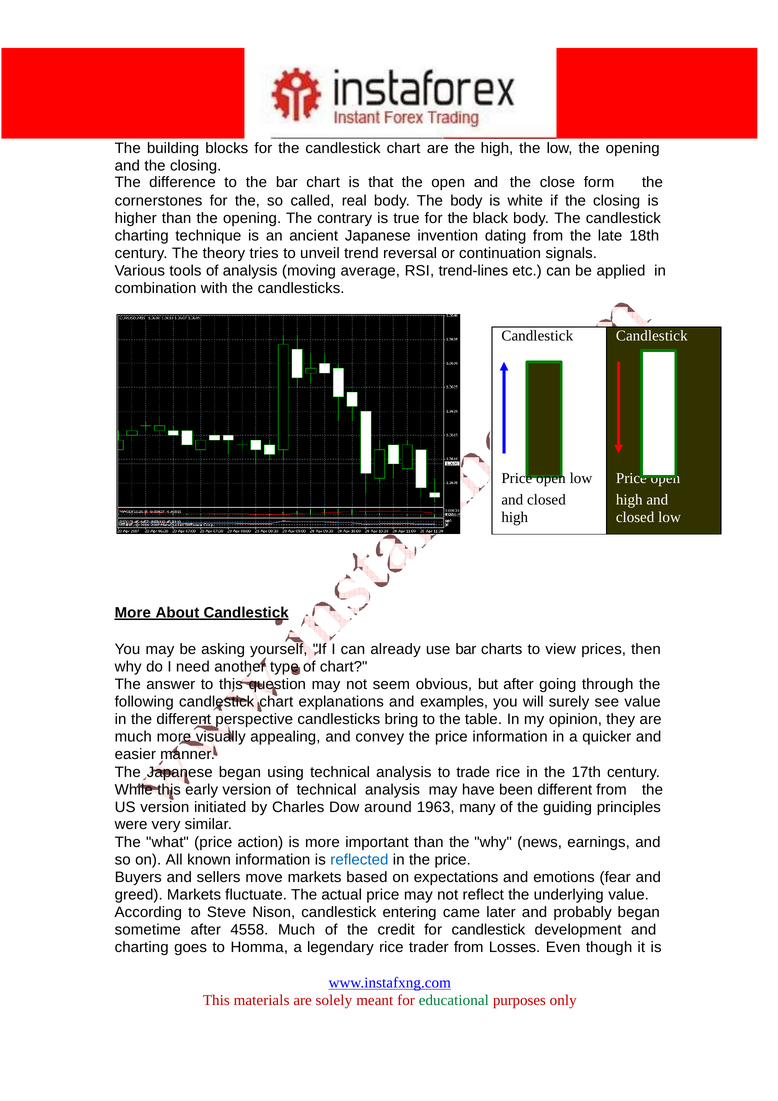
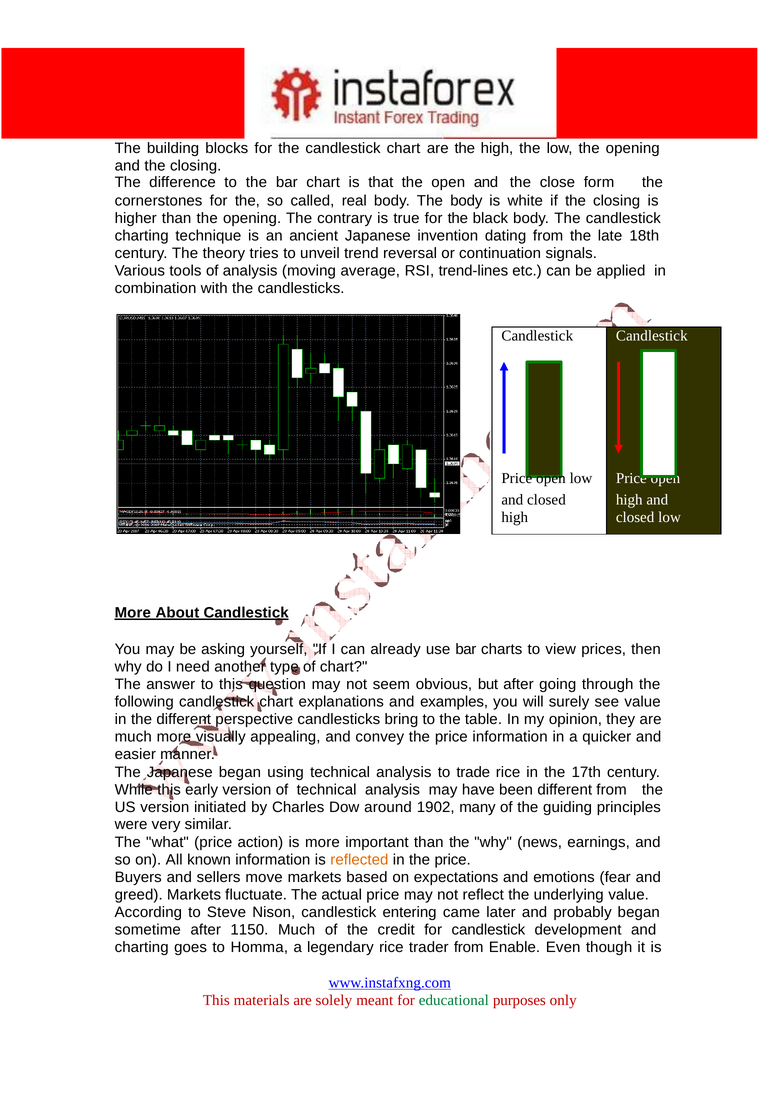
1963: 1963 -> 1902 (436, 807)
reflected colour: blue -> orange (359, 860)
4558: 4558 -> 1150 (249, 930)
Losses: Losses -> Enable (514, 947)
